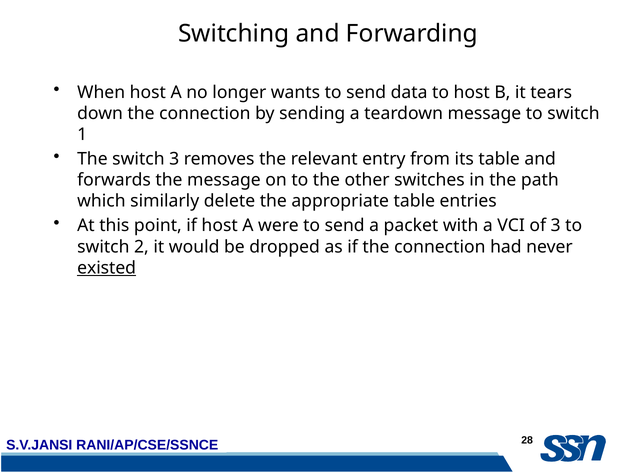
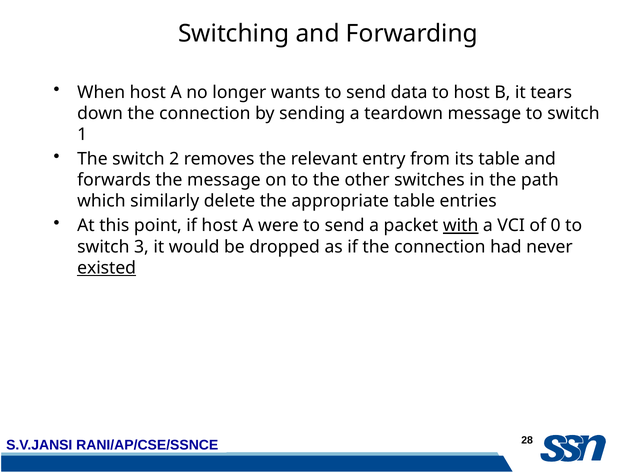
switch 3: 3 -> 2 (174, 159)
with underline: none -> present (461, 226)
of 3: 3 -> 0 (556, 226)
2: 2 -> 3 (141, 247)
